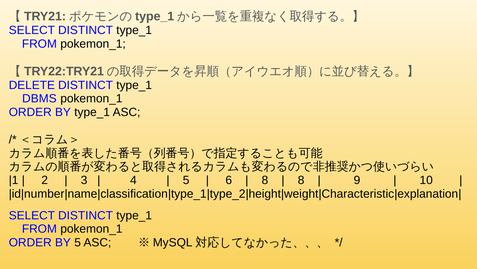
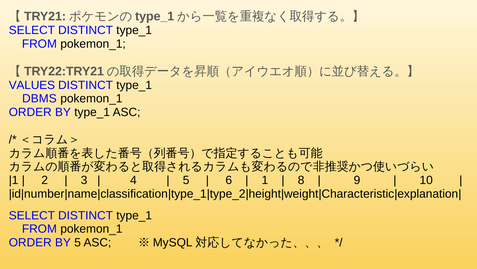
DELETE: DELETE -> VALUES (32, 85)
8: 8 -> 1 (265, 180)
